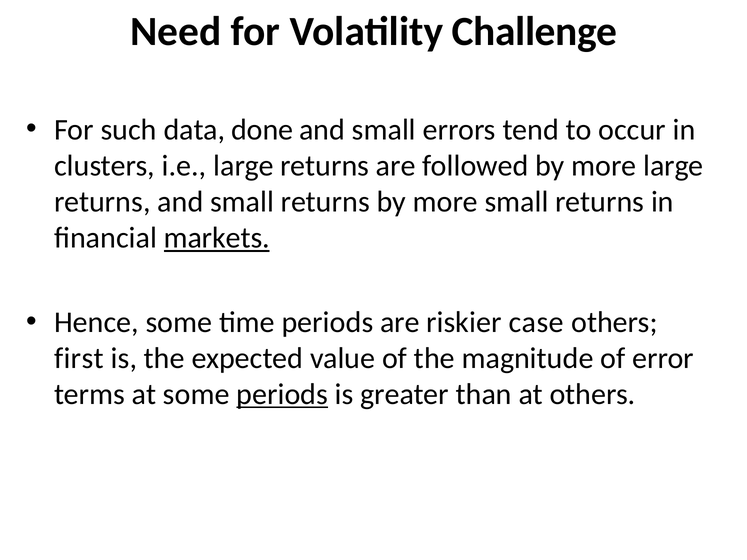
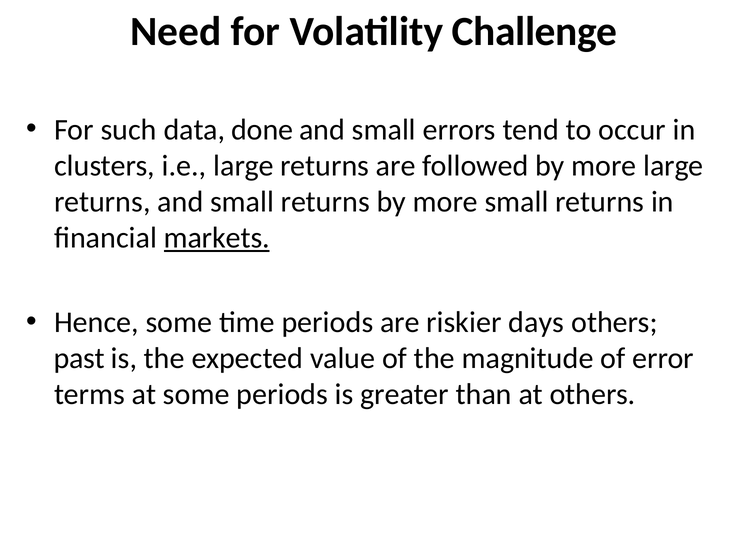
case: case -> days (536, 322)
first: first -> past (79, 358)
periods underline: present -> none (282, 395)
